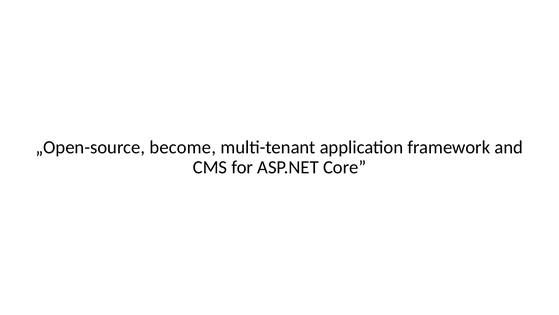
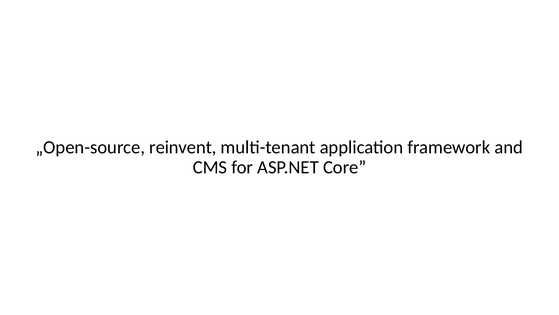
become: become -> reinvent (183, 147)
